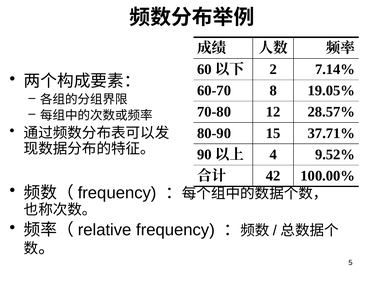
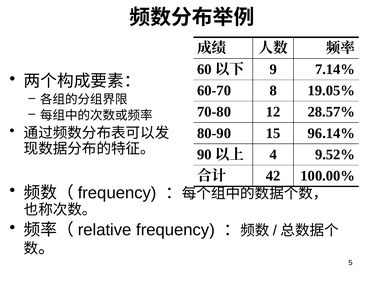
2: 2 -> 9 (273, 69)
37.71%: 37.71% -> 96.14% (331, 133)
